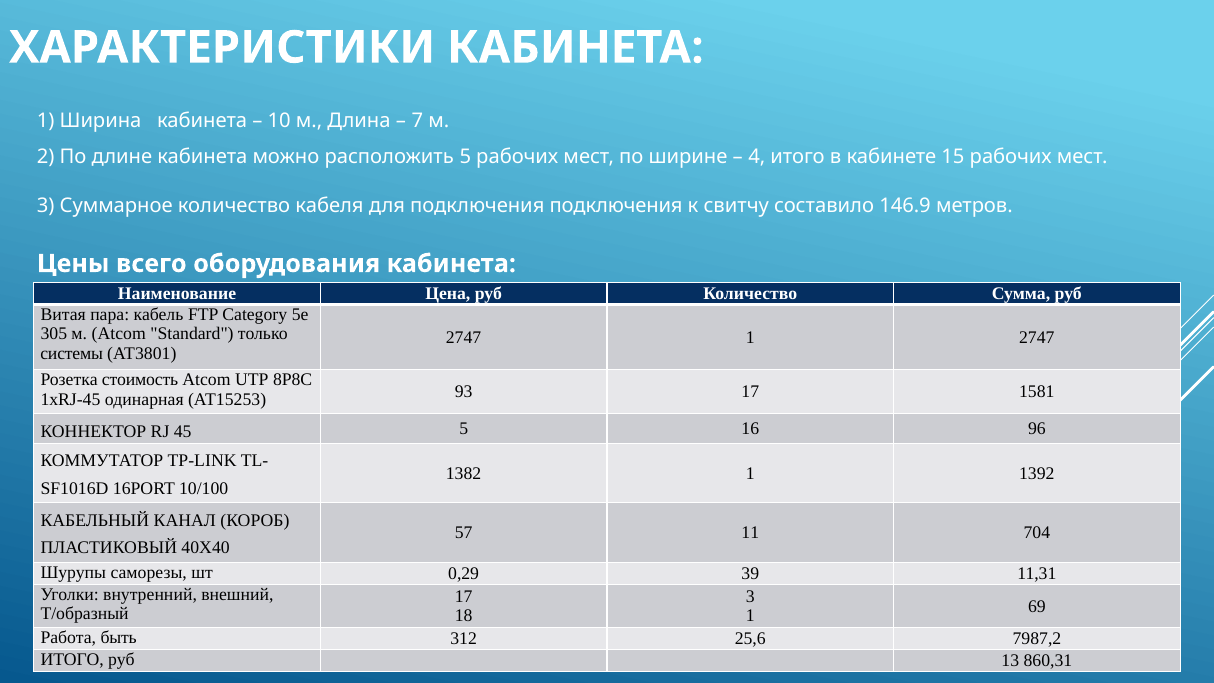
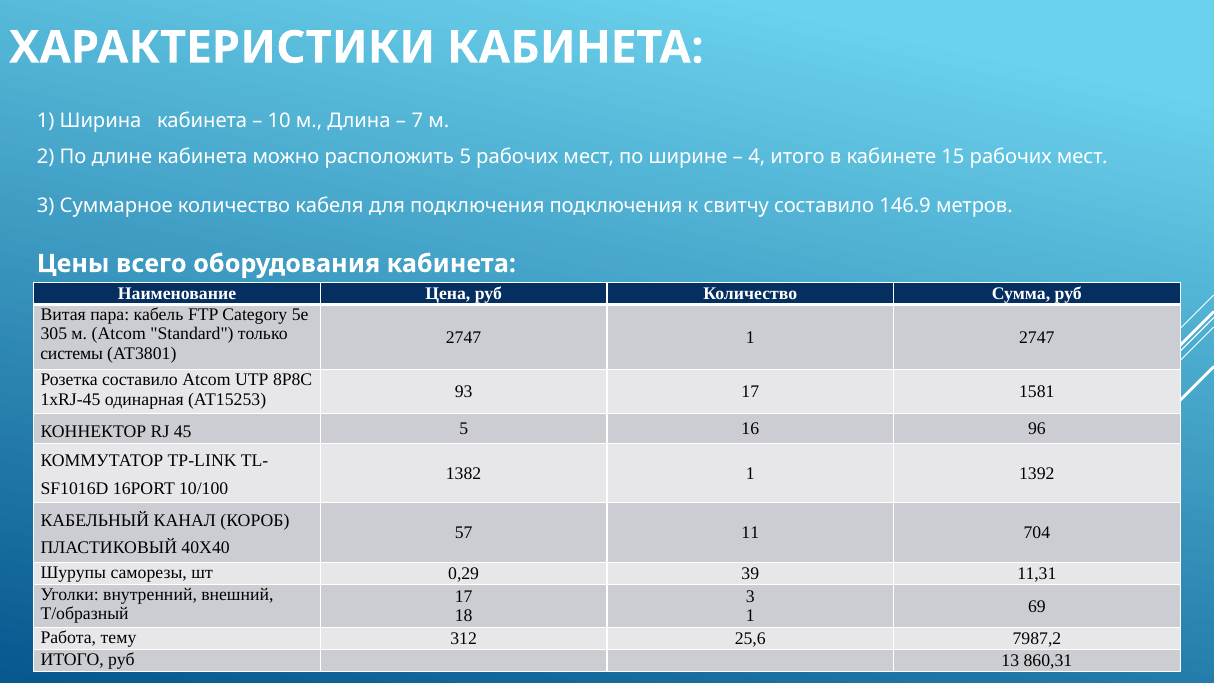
Розетка стоимость: стоимость -> составило (140, 380)
быть: быть -> тему (119, 638)
